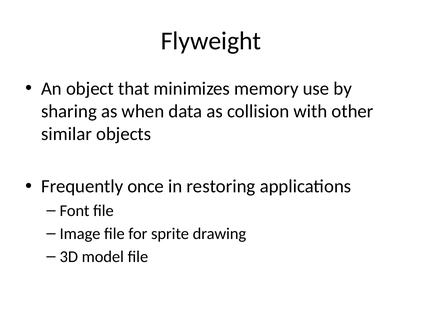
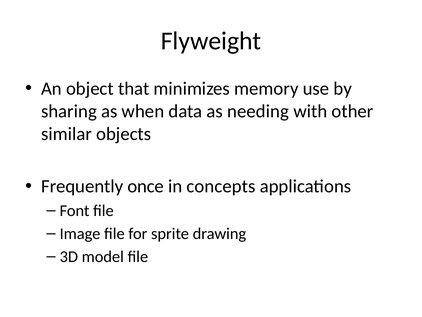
collision: collision -> needing (258, 111)
restoring: restoring -> concepts (221, 186)
